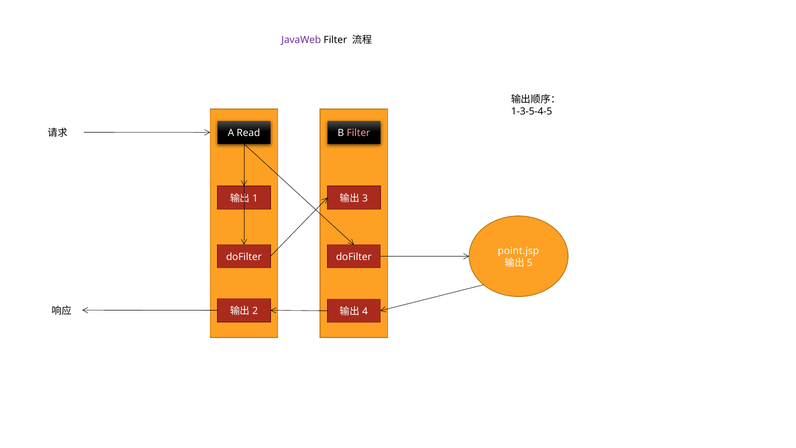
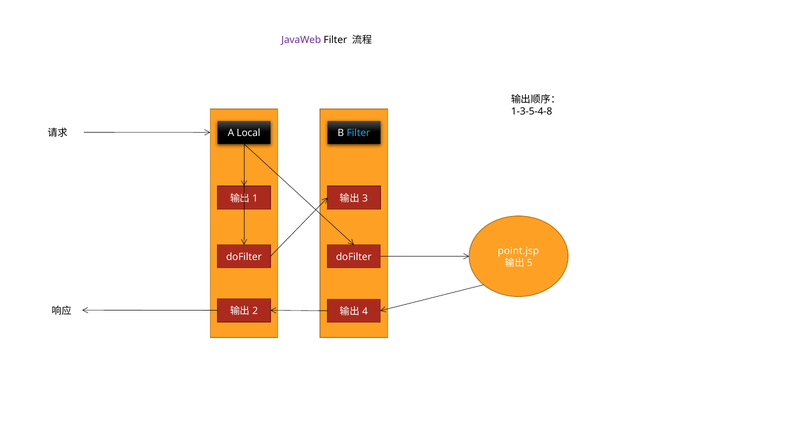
1-3-5-4-5: 1-3-5-4-5 -> 1-3-5-4-8 (532, 111)
Read: Read -> Local (248, 133)
Filter colour: pink -> light blue (358, 133)
